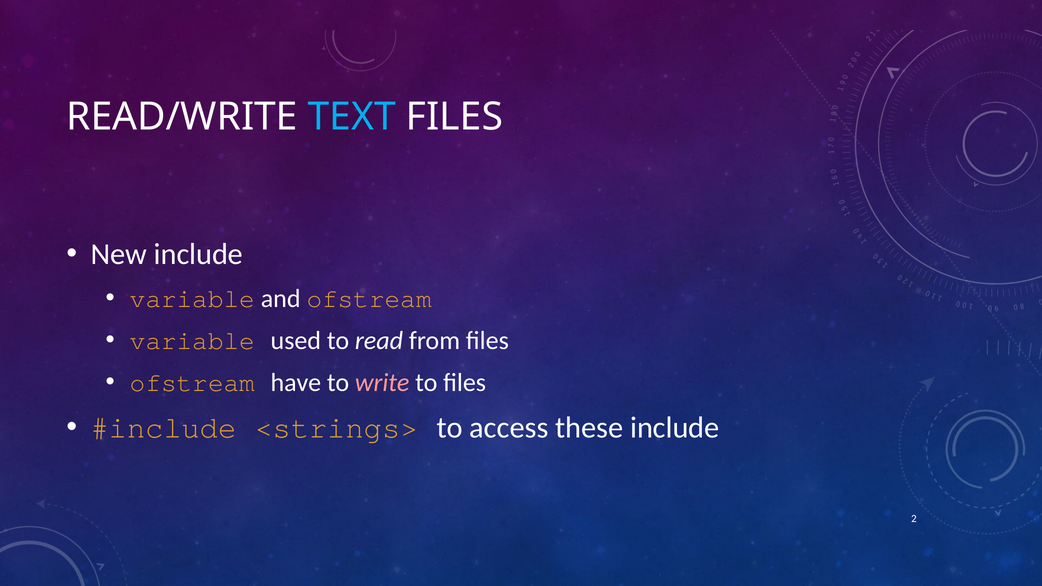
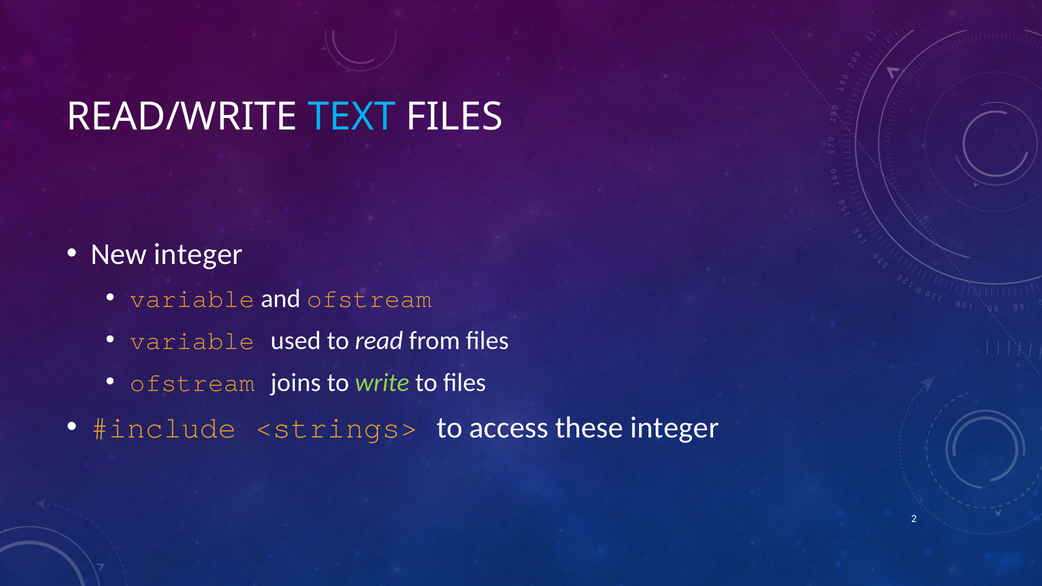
New include: include -> integer (198, 254)
have: have -> joins (296, 383)
write colour: pink -> light green (382, 383)
these include: include -> integer (675, 428)
